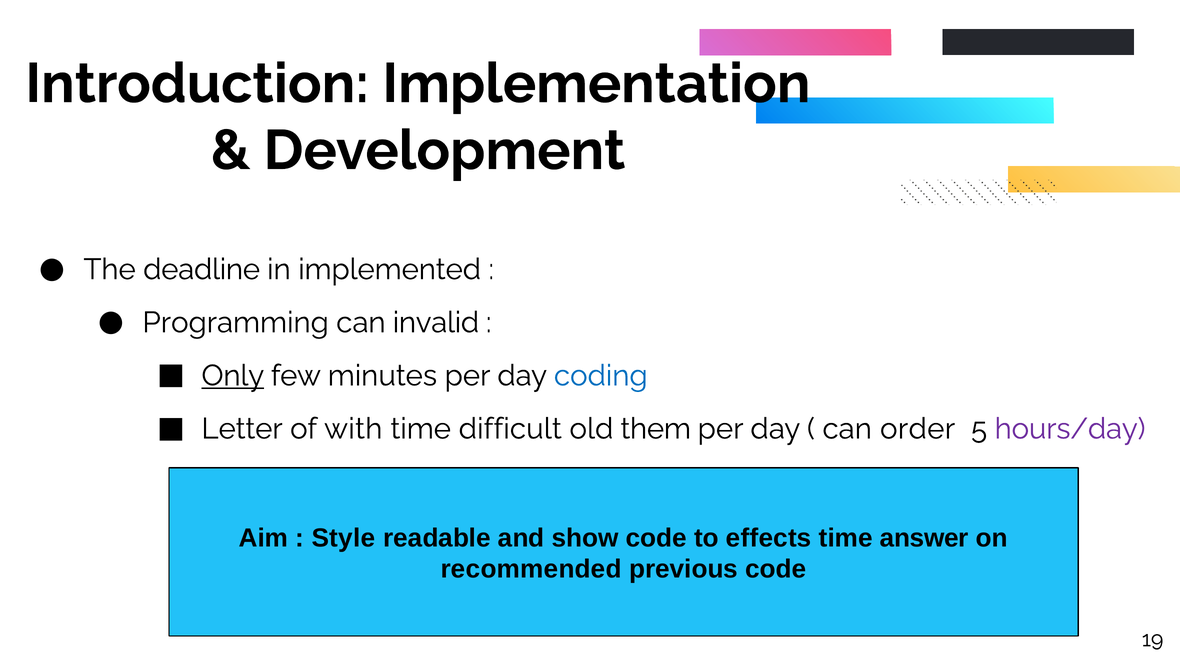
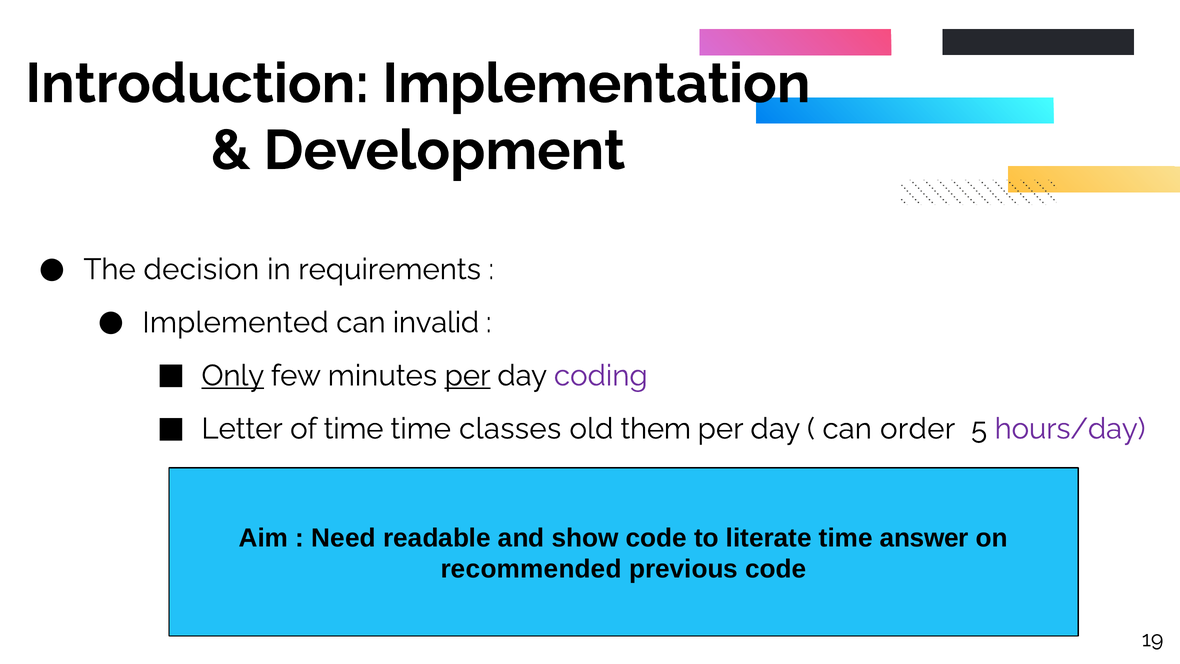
deadline: deadline -> decision (201, 269)
implemented: implemented -> requirements (390, 269)
Programming: Programming -> Implemented (236, 322)
per underline: none -> present (468, 376)
coding colour: blue -> purple (601, 376)
of with: with -> time (354, 429)
difficult: difficult -> classes (510, 429)
Style: Style -> Need (344, 538)
effects: effects -> literate (769, 538)
